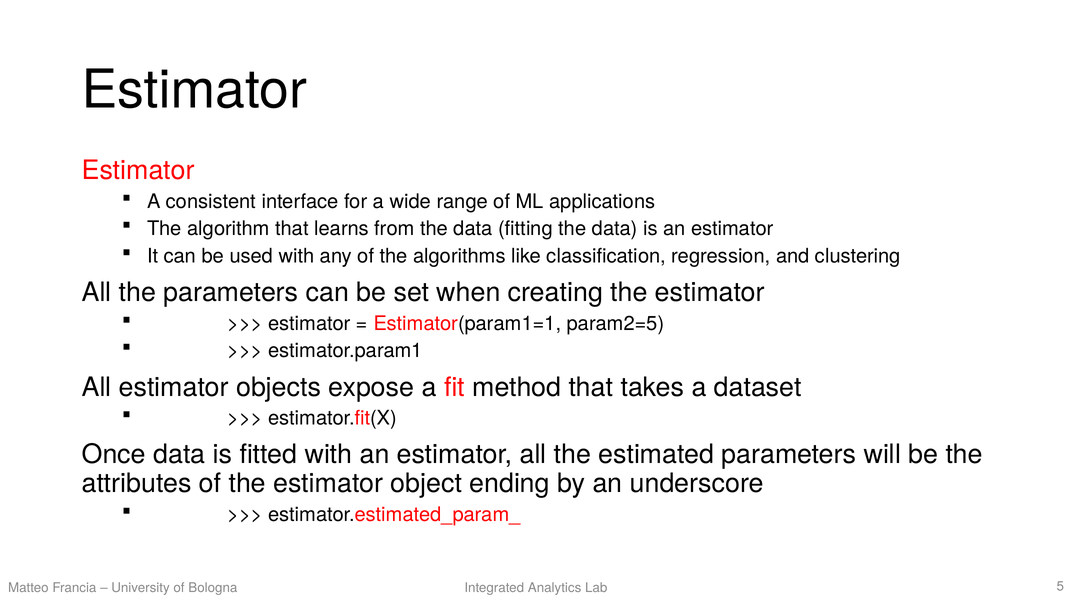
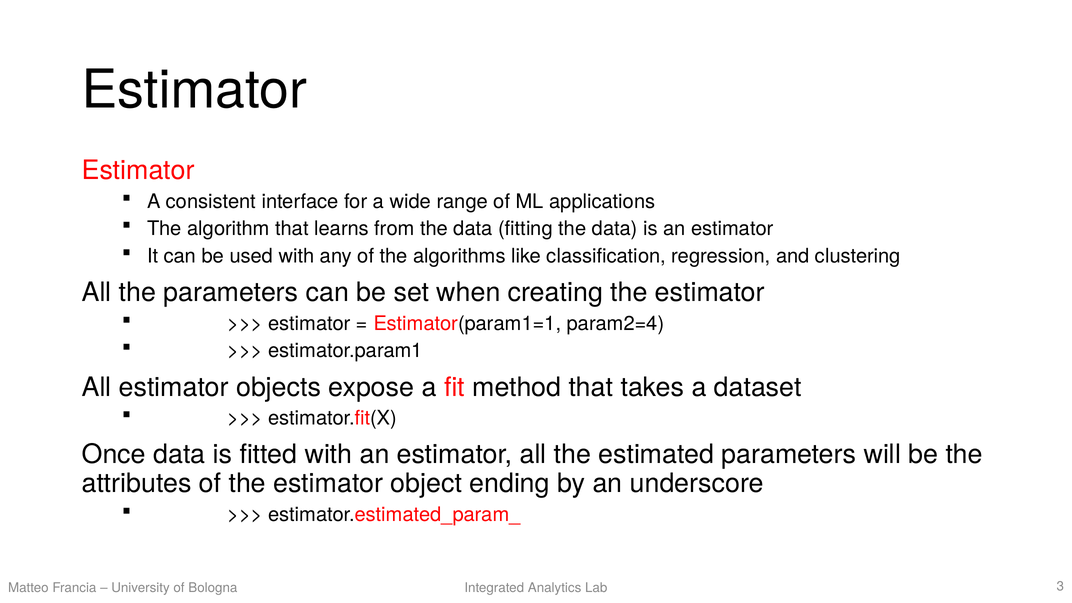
param2=5: param2=5 -> param2=4 (616, 323)
5: 5 -> 3 (1060, 586)
